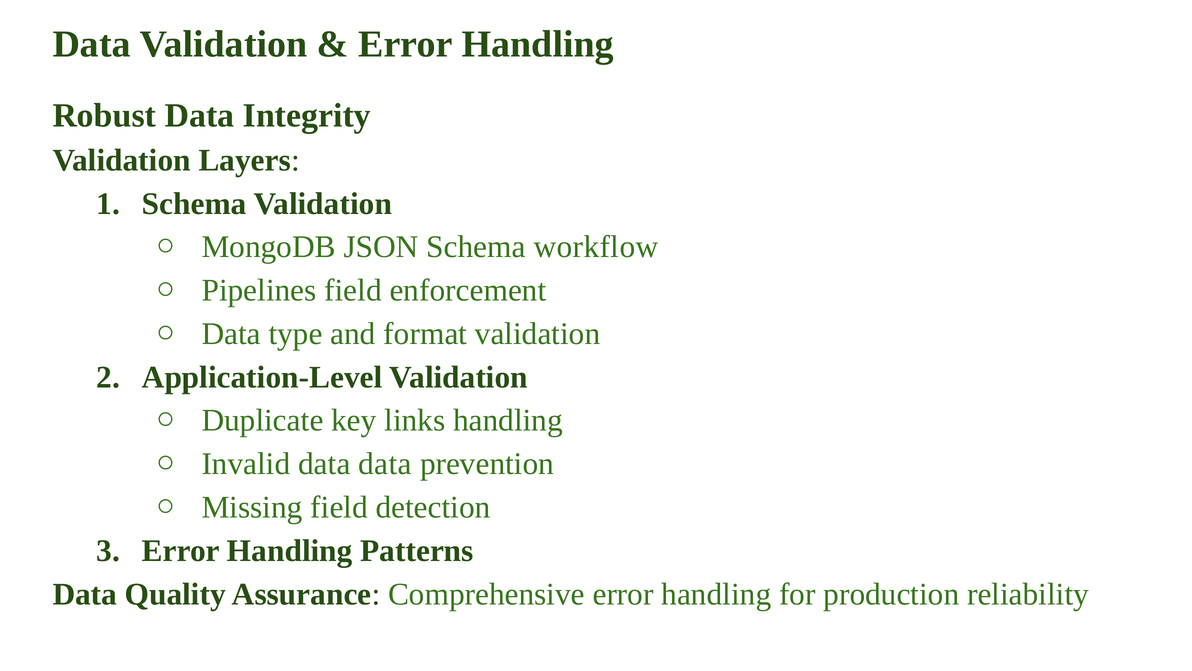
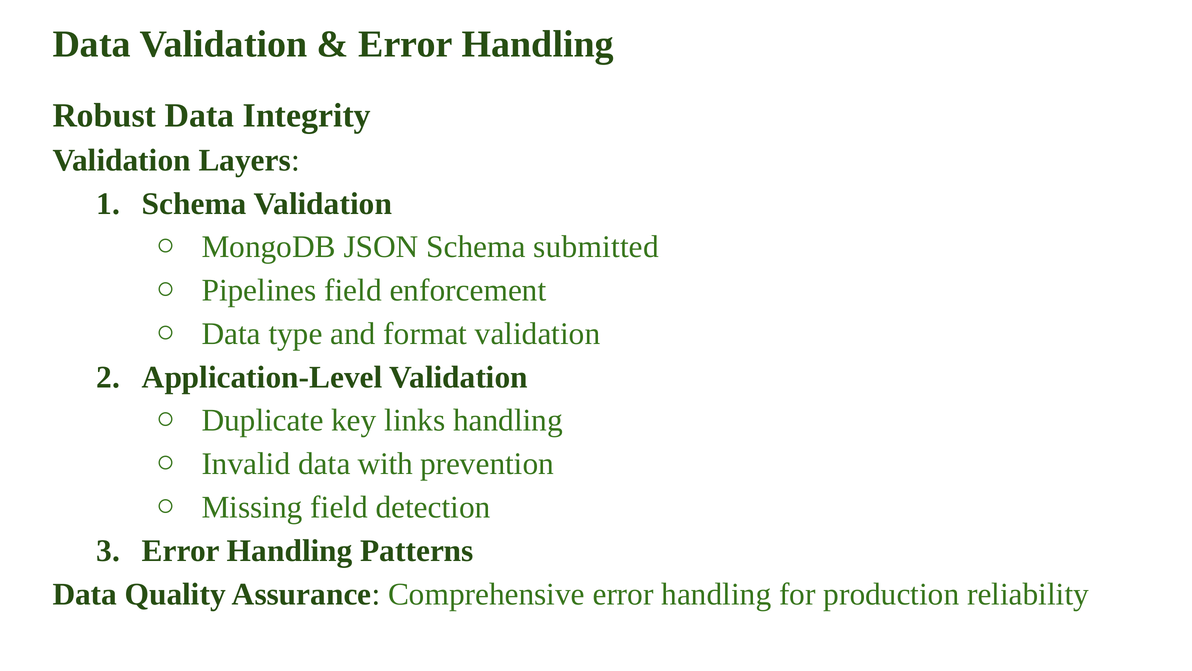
workflow: workflow -> submitted (596, 247)
data data: data -> with (385, 464)
